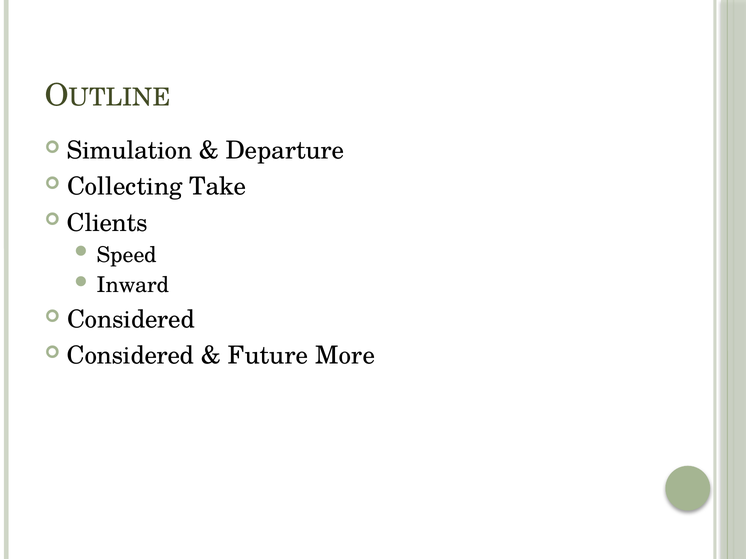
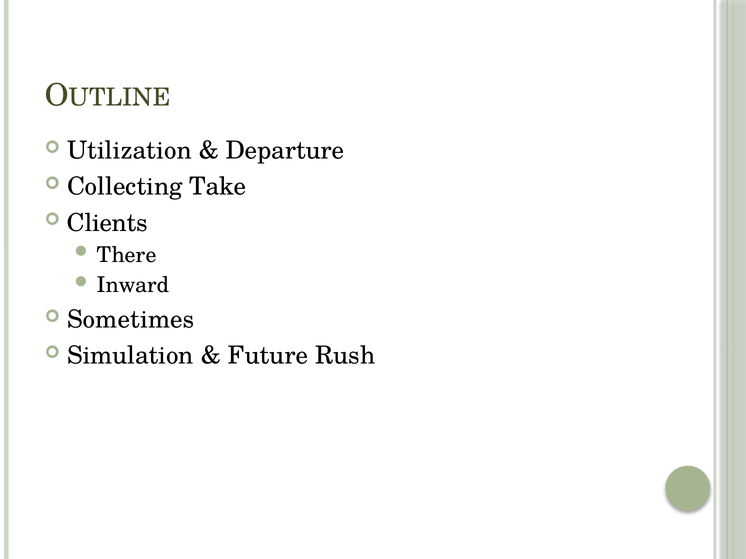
Simulation: Simulation -> Utilization (129, 151)
Speed: Speed -> There (127, 255)
Considered: Considered -> Sometimes (131, 320)
Considered: Considered -> Simulation (130, 356)
More: More -> Rush (345, 356)
